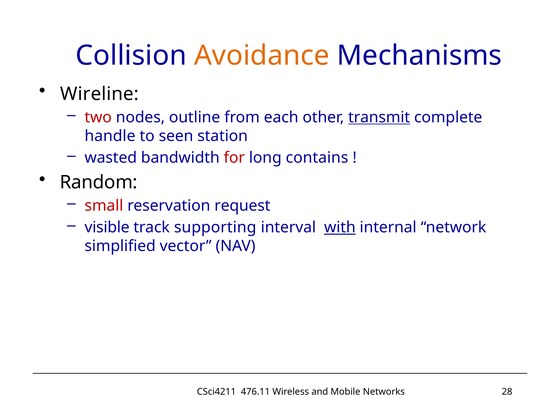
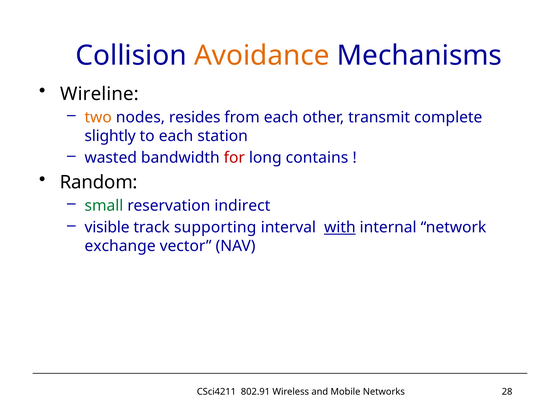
two colour: red -> orange (98, 117)
outline: outline -> resides (195, 117)
transmit underline: present -> none (379, 117)
handle: handle -> slightly (110, 136)
to seen: seen -> each (176, 136)
small colour: red -> green (104, 206)
request: request -> indirect (242, 206)
simplified: simplified -> exchange (120, 246)
476.11: 476.11 -> 802.91 (255, 392)
